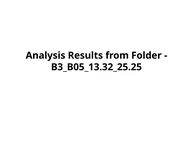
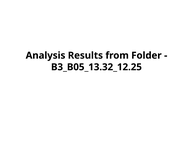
B3_B05_13.32_25.25: B3_B05_13.32_25.25 -> B3_B05_13.32_12.25 (96, 67)
